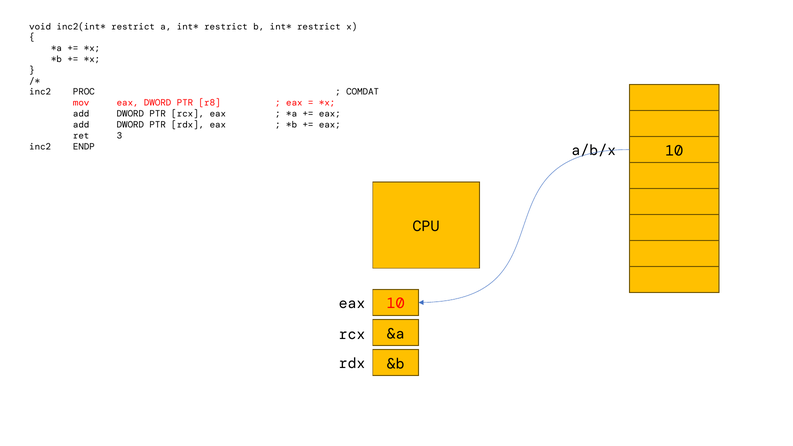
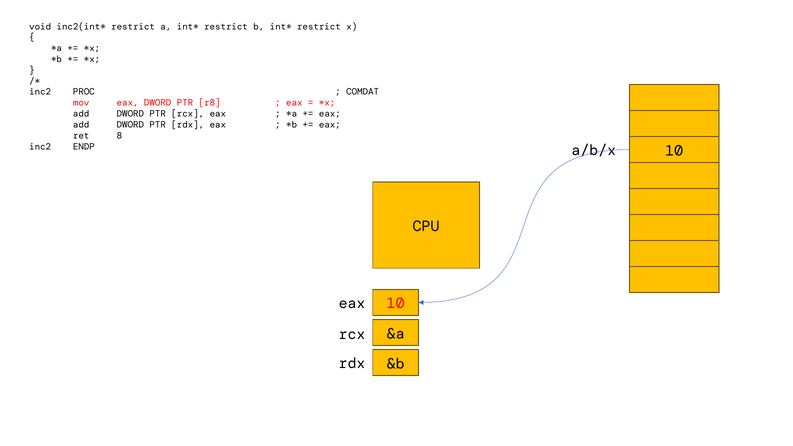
3: 3 -> 8 (119, 136)
